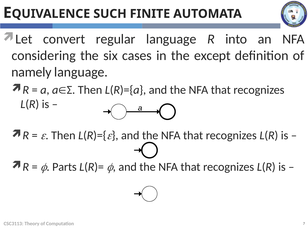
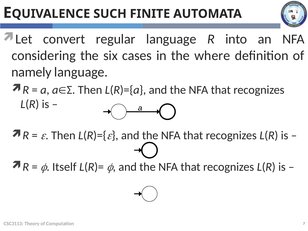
except: except -> where (212, 56)
Parts: Parts -> Itself (64, 167)
